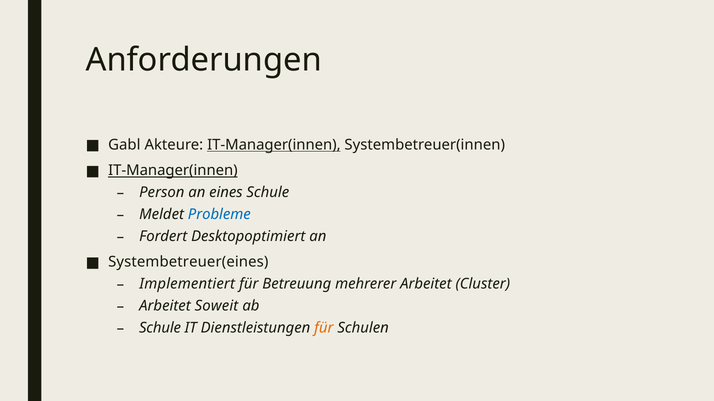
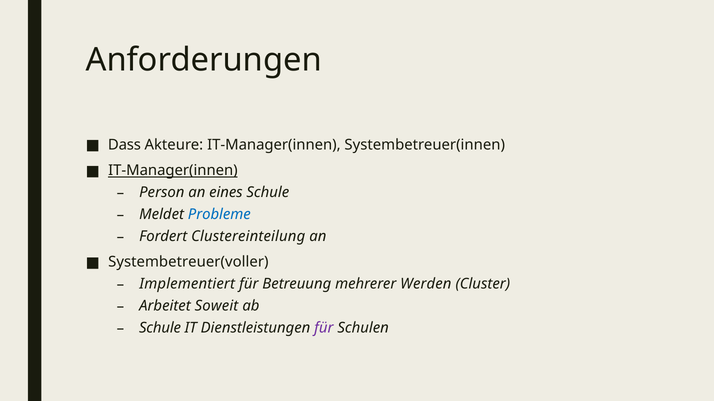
Gabl: Gabl -> Dass (124, 145)
IT-Manager(innen underline: present -> none (274, 145)
Desktopoptimiert: Desktopoptimiert -> Clustereinteilung (248, 237)
Systembetreuer(eines: Systembetreuer(eines -> Systembetreuer(voller (188, 262)
mehrerer Arbeitet: Arbeitet -> Werden (426, 284)
für colour: orange -> purple (324, 328)
